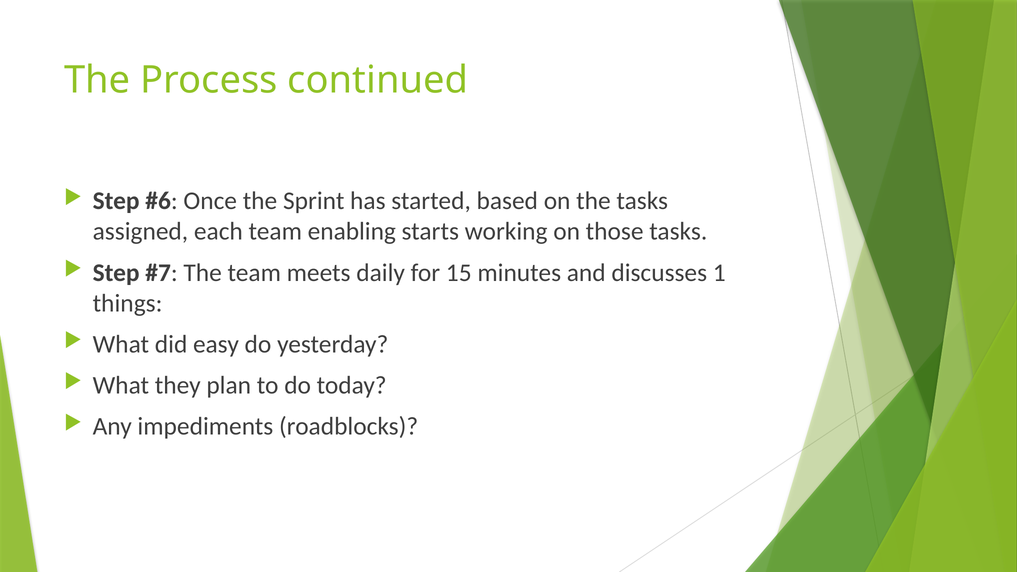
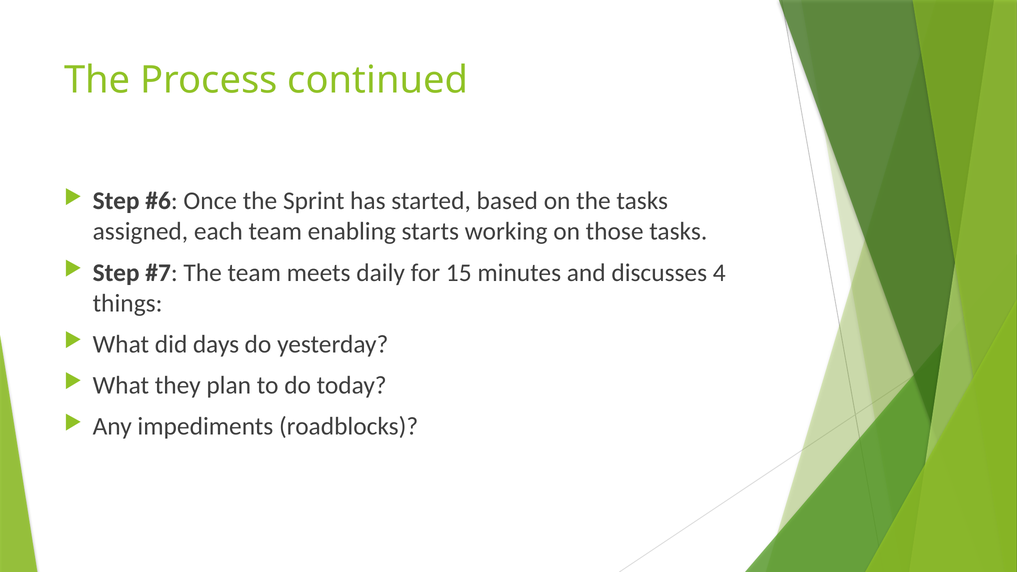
1: 1 -> 4 (719, 273)
easy: easy -> days (216, 344)
